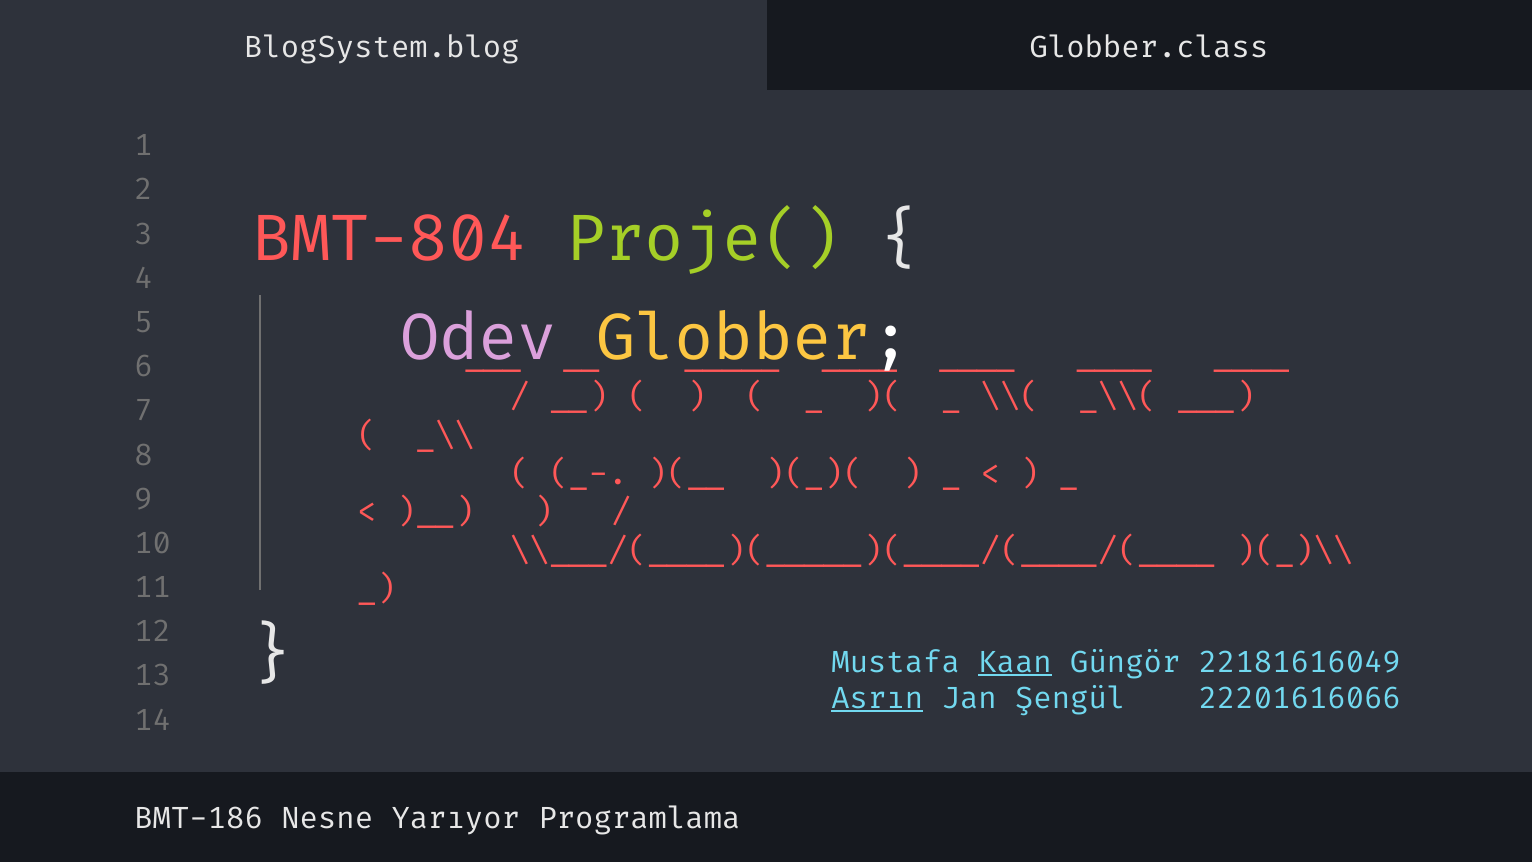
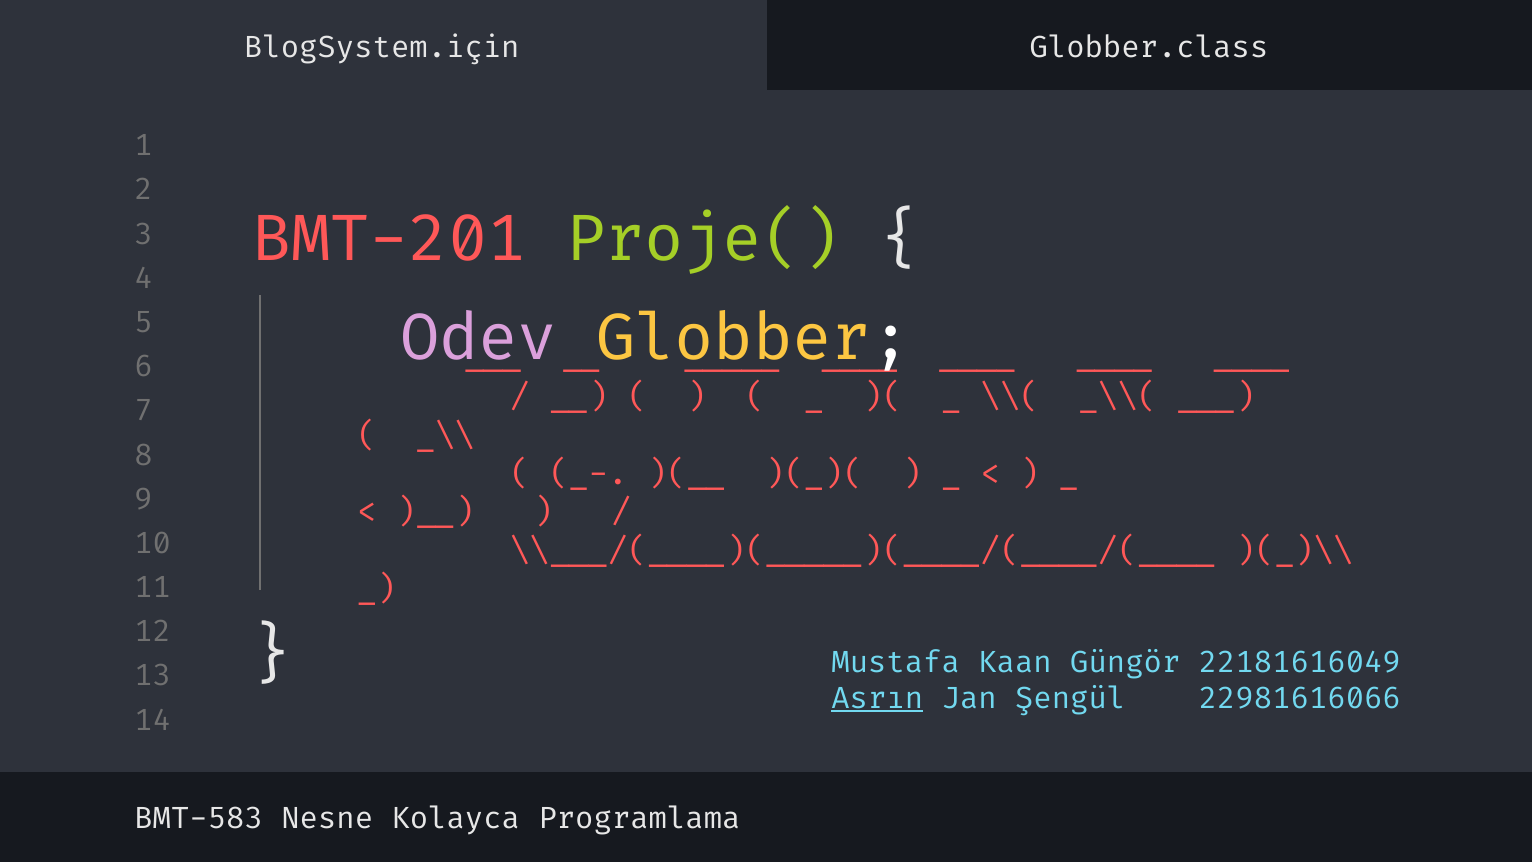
BlogSystem.blog: BlogSystem.blog -> BlogSystem.için (382, 47)
BMT-804: BMT-804 -> BMT-201 (389, 239)
Kaan underline: present -> none (1015, 662)
22201616066: 22201616066 -> 22981616066 (1300, 698)
BMT-186: BMT-186 -> BMT-583 (199, 819)
Yarıyor: Yarıyor -> Kolayca (456, 819)
